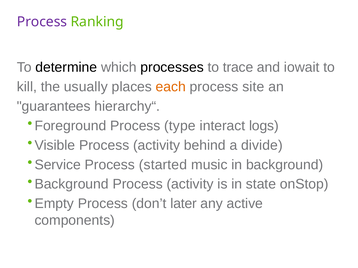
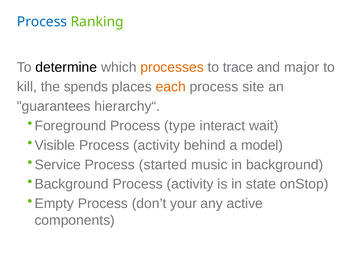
Process colour: purple -> blue (42, 22)
processes colour: black -> orange (172, 67)
iowait: iowait -> major (302, 67)
usually: usually -> spends (86, 87)
logs: logs -> wait (264, 126)
divide: divide -> model (262, 145)
later: later -> your (184, 204)
